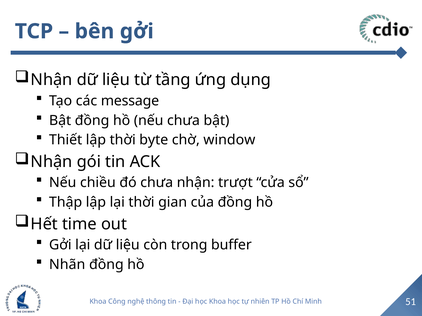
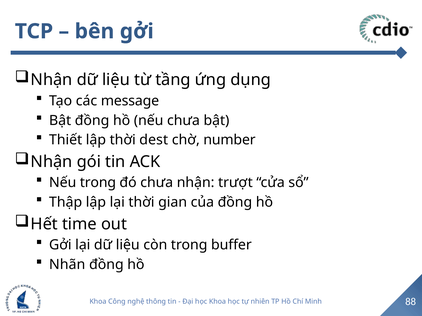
byte: byte -> dest (154, 140)
window: window -> number (229, 140)
Nếu chiều: chiều -> trong (98, 183)
51: 51 -> 88 (411, 302)
